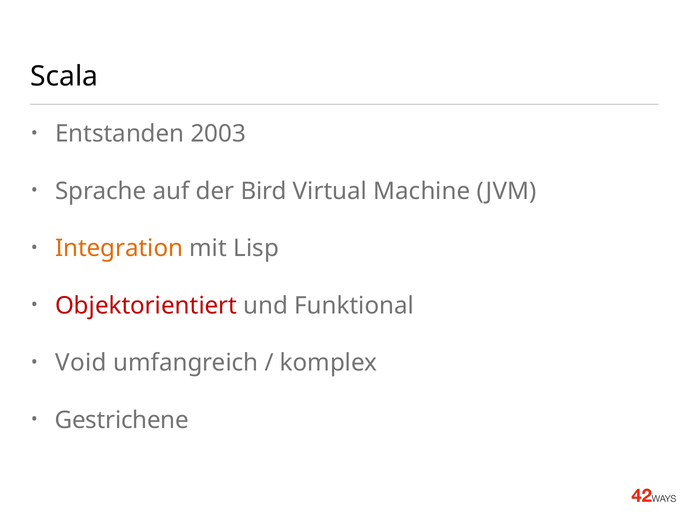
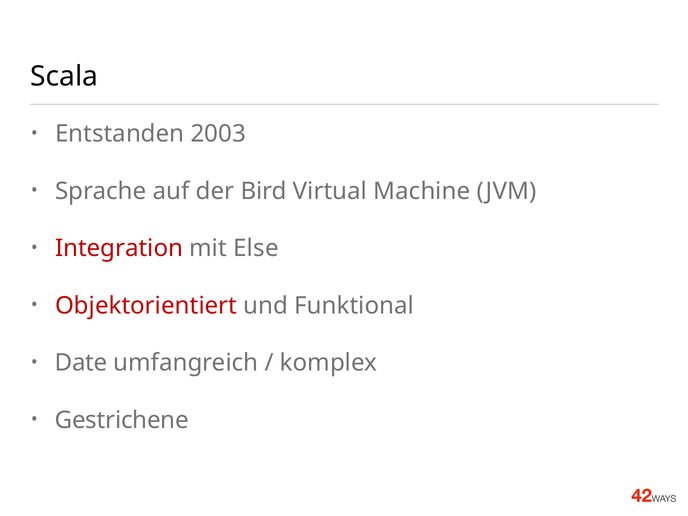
Integration colour: orange -> red (119, 248)
Lisp: Lisp -> Else (256, 248)
Void: Void -> Date (81, 363)
